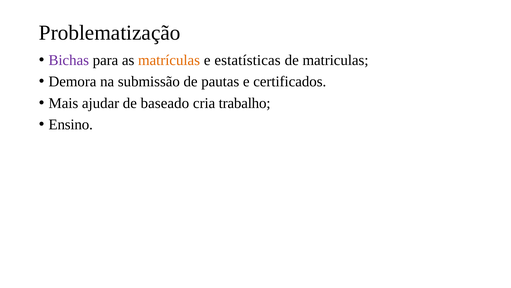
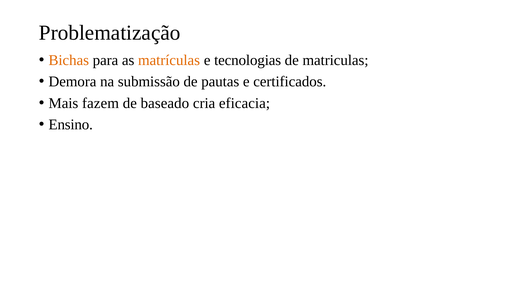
Bichas colour: purple -> orange (69, 60)
estatísticas: estatísticas -> tecnologias (248, 60)
ajudar: ajudar -> fazem (100, 103)
trabalho: trabalho -> eficacia (244, 103)
